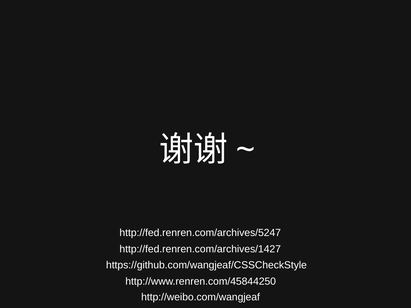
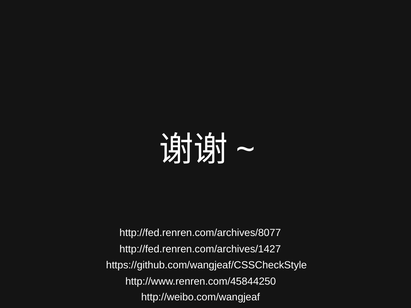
http://fed.renren.com/archives/5247: http://fed.renren.com/archives/5247 -> http://fed.renren.com/archives/8077 (200, 233)
